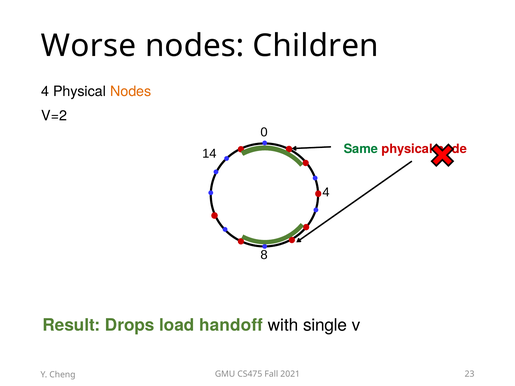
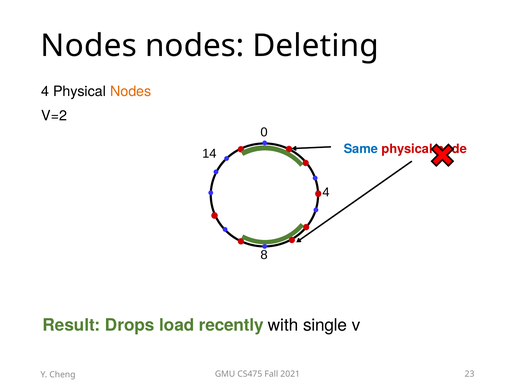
Worse: Worse -> Nodes (89, 46)
Children: Children -> Deleting (316, 46)
Same colour: green -> blue (361, 149)
handoff: handoff -> recently (231, 325)
